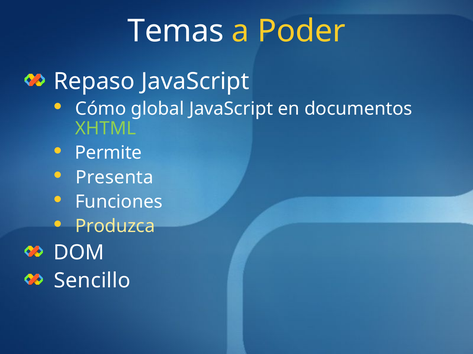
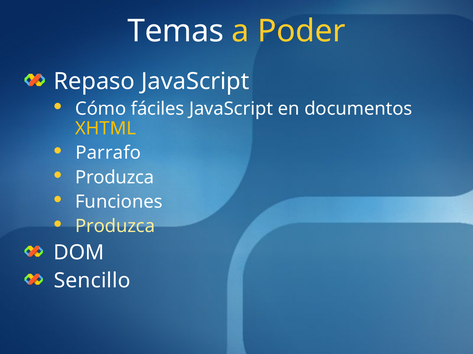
global: global -> fáciles (158, 109)
XHTML colour: light green -> yellow (106, 129)
Permite: Permite -> Parrafo (108, 153)
Presenta: Presenta -> Produzca (115, 178)
